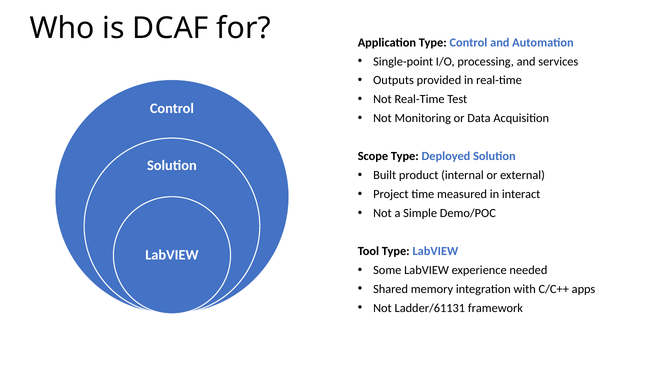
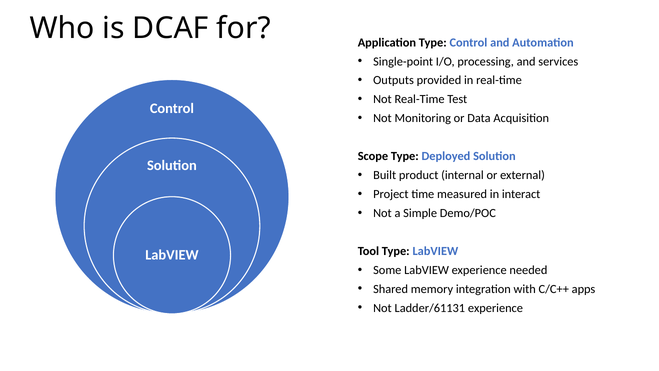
Ladder/61131 framework: framework -> experience (495, 308)
